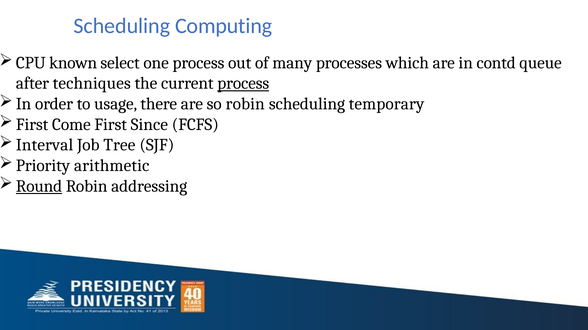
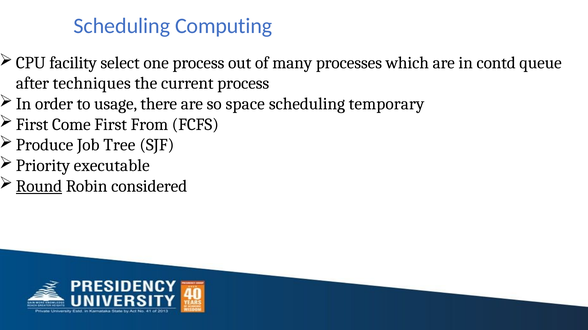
known: known -> facility (73, 63)
process underline: present -> none (243, 84)
so robin: robin -> space (245, 104)
Since: Since -> From (149, 125)
Interval: Interval -> Produce (45, 145)
arithmetic: arithmetic -> executable (112, 166)
addressing: addressing -> considered (149, 186)
